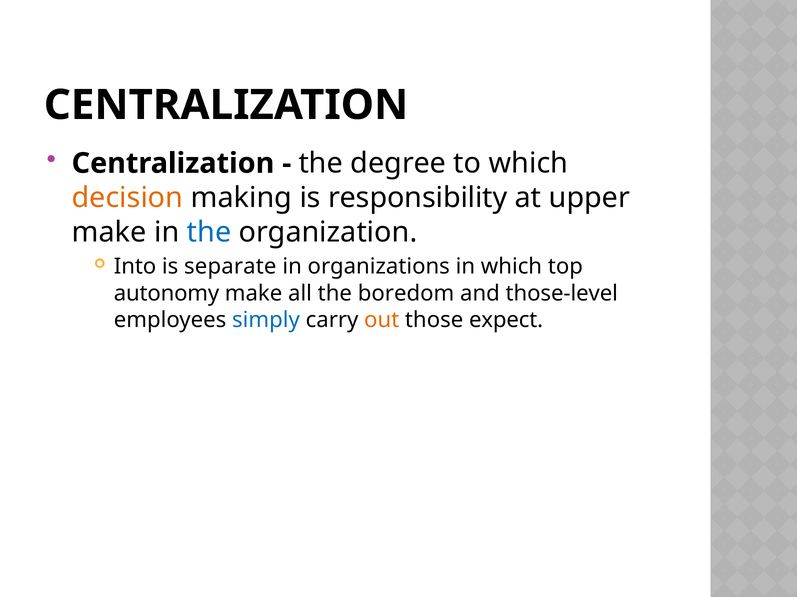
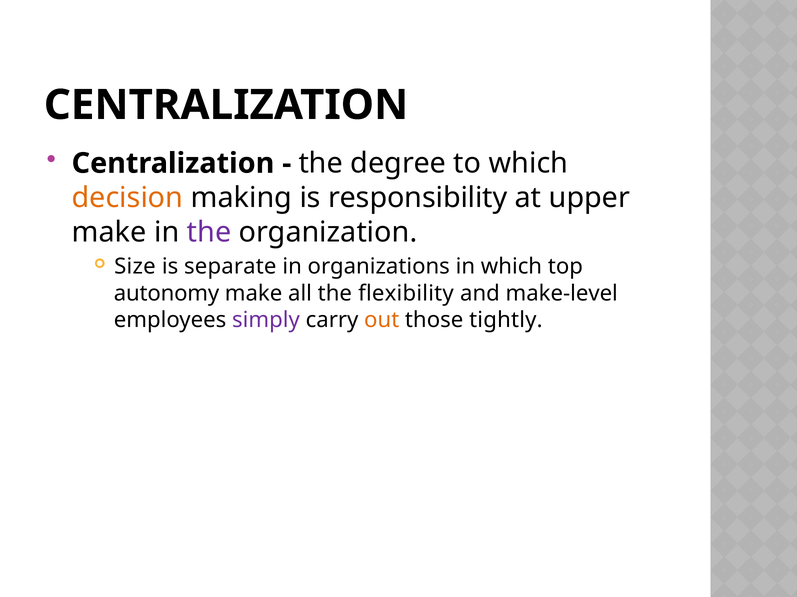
the colour: blue -> purple (209, 233)
Into: Into -> Size (135, 267)
boredom: boredom -> flexibility (406, 294)
those-level: those-level -> make-level (562, 294)
simply colour: blue -> purple (266, 320)
expect: expect -> tightly (506, 320)
